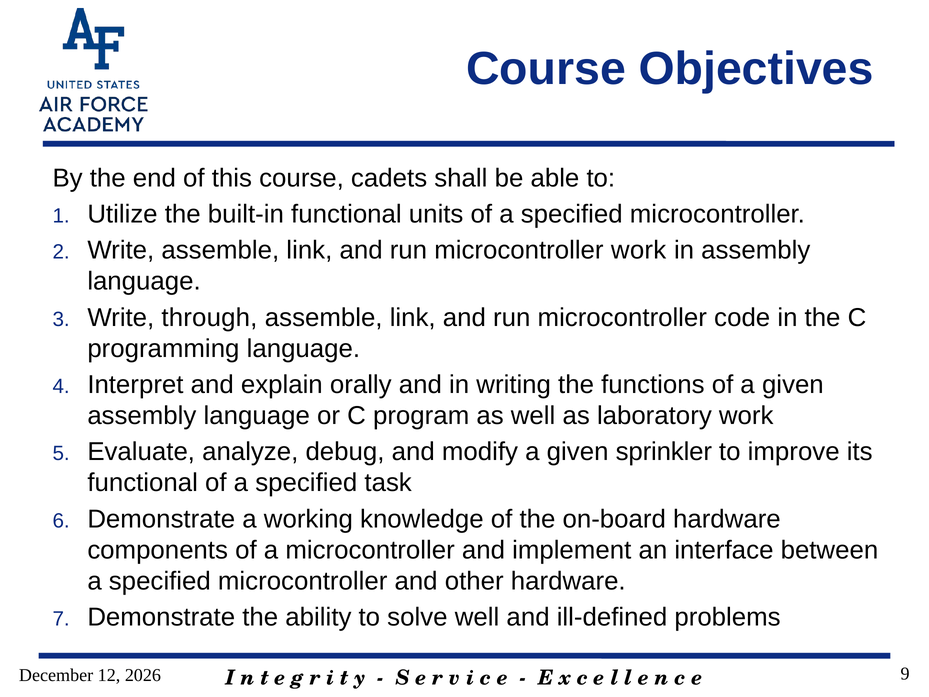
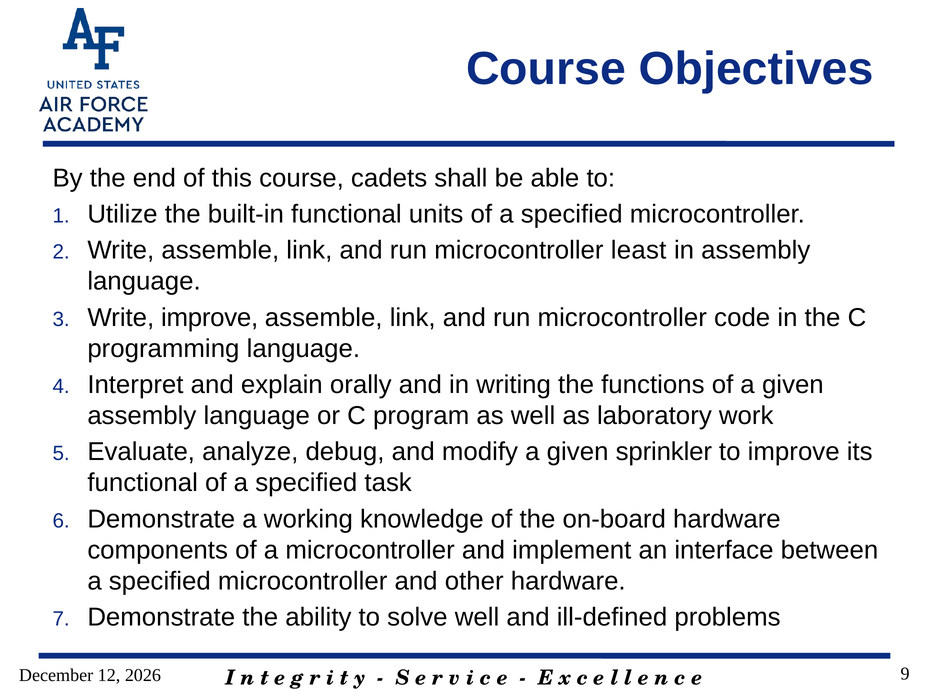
microcontroller work: work -> least (639, 250)
Write through: through -> improve (210, 317)
